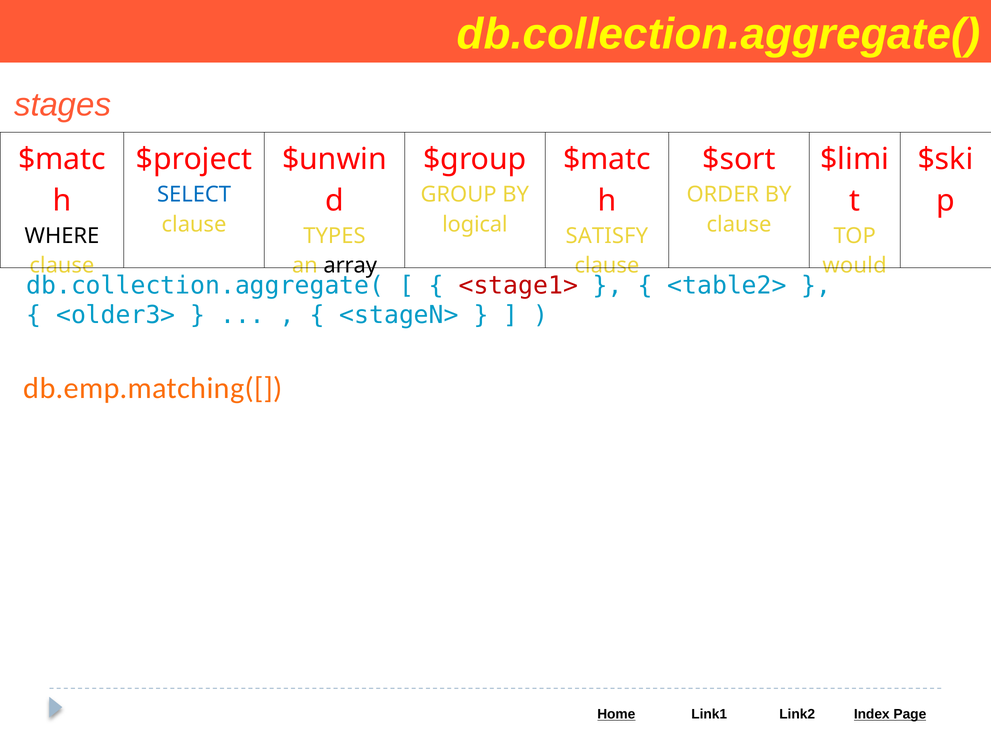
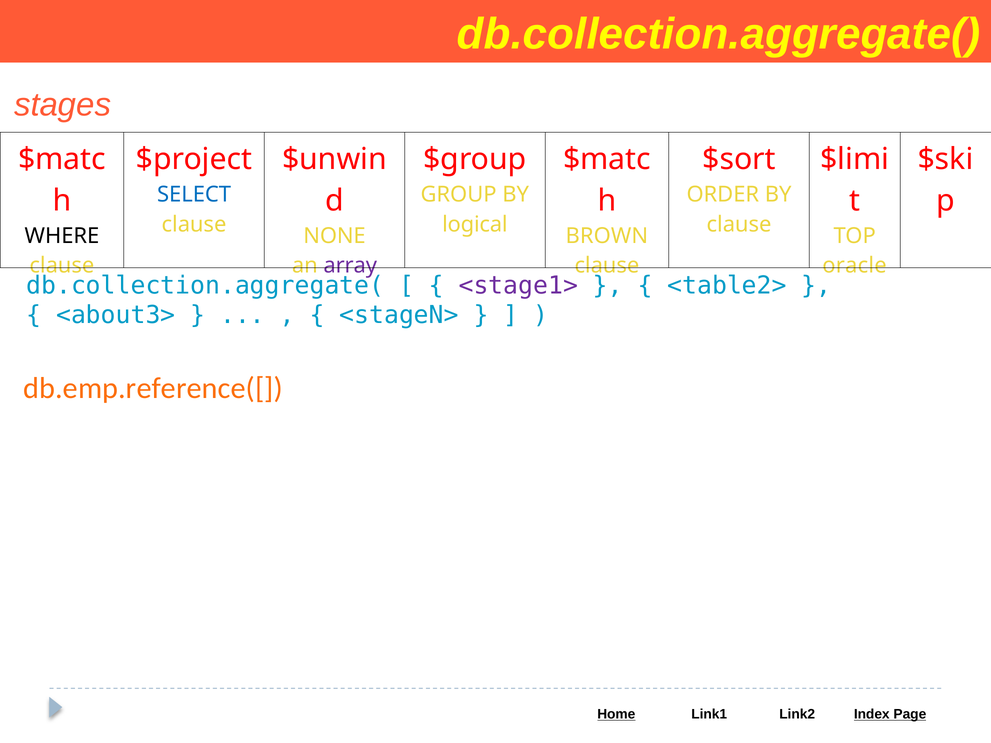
TYPES: TYPES -> NONE (335, 236)
SATISFY: SATISFY -> BROWN (607, 236)
array colour: black -> purple (350, 266)
would: would -> oracle (855, 266)
<stage1> colour: red -> purple (518, 286)
<older3>: <older3> -> <about3> (116, 315)
db.emp.matching([: db.emp.matching([ -> db.emp.reference([ (153, 388)
